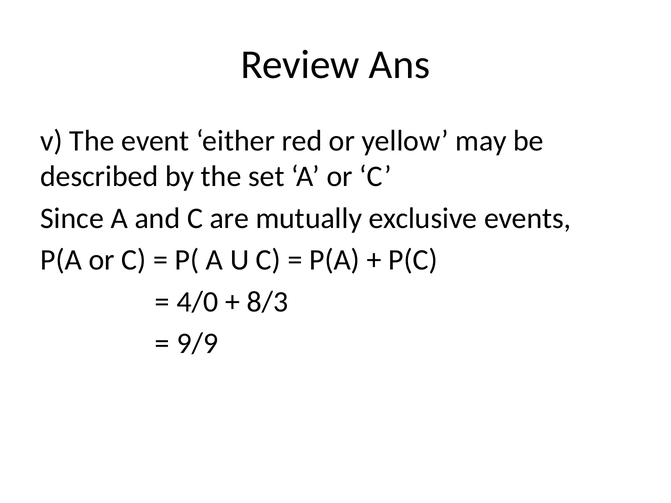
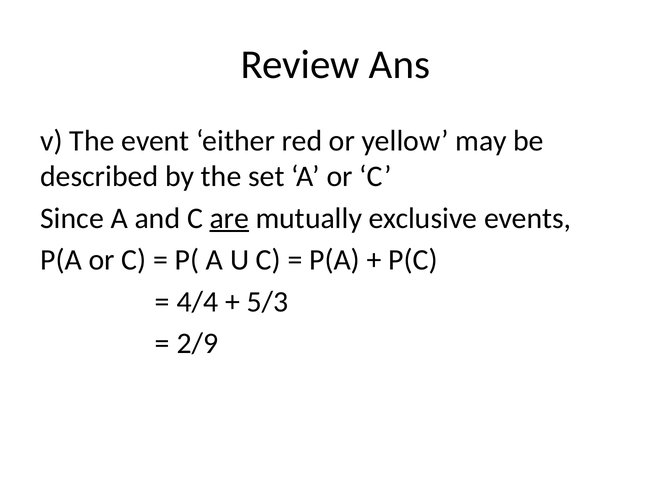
are underline: none -> present (229, 218)
4/0: 4/0 -> 4/4 (197, 302)
8/3: 8/3 -> 5/3 (267, 302)
9/9: 9/9 -> 2/9 (197, 344)
